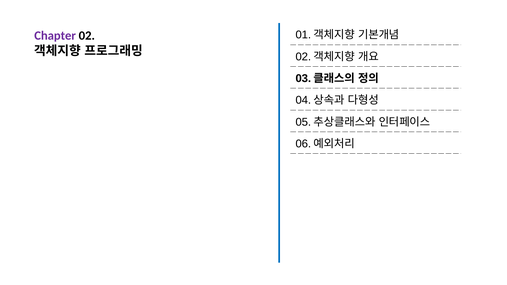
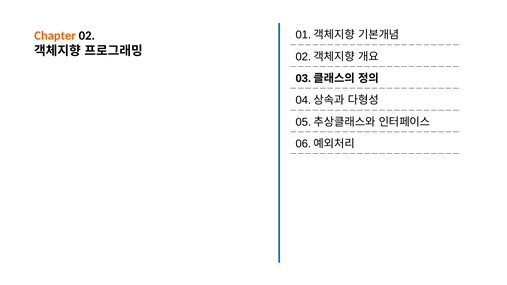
Chapter colour: purple -> orange (55, 36)
